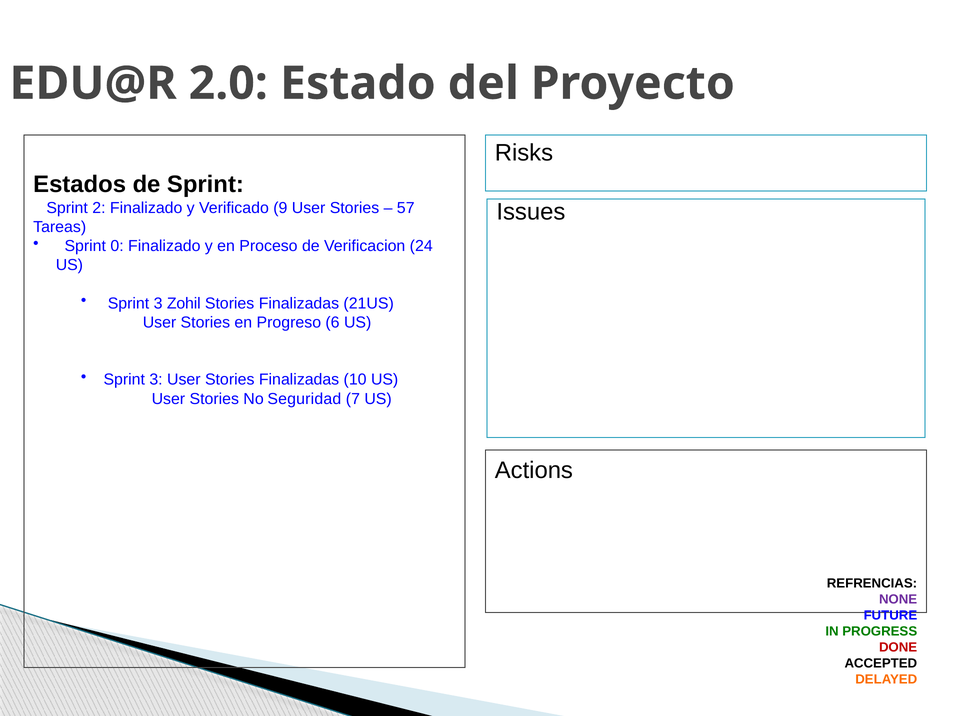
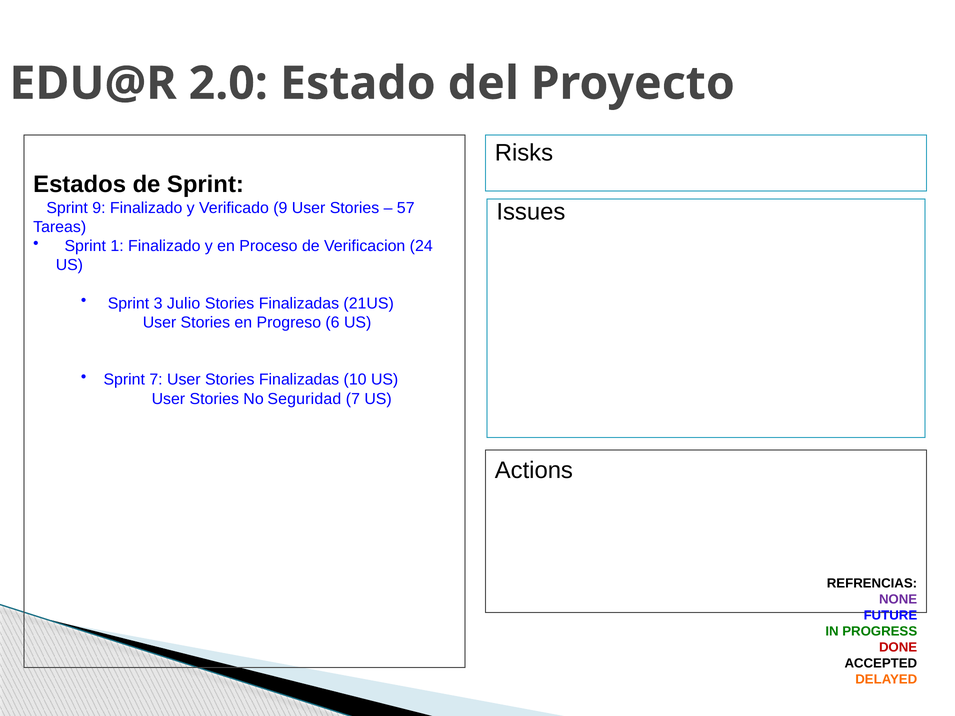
Sprint 2: 2 -> 9 (99, 208)
0: 0 -> 1 (117, 246)
Zohil: Zohil -> Julio (184, 303)
3: 3 -> 7 (156, 380)
